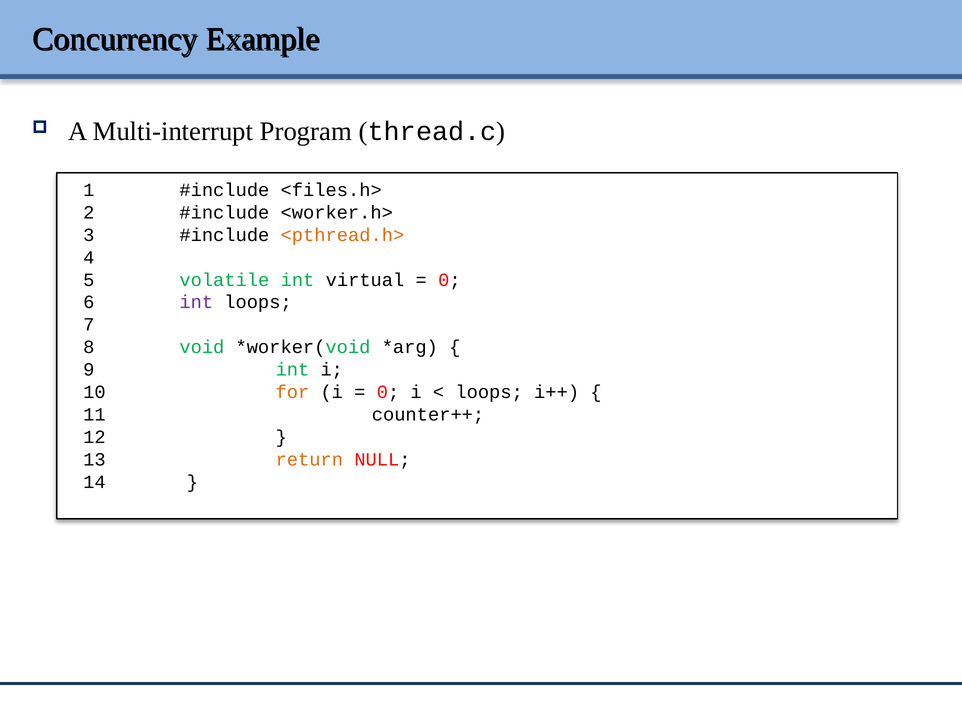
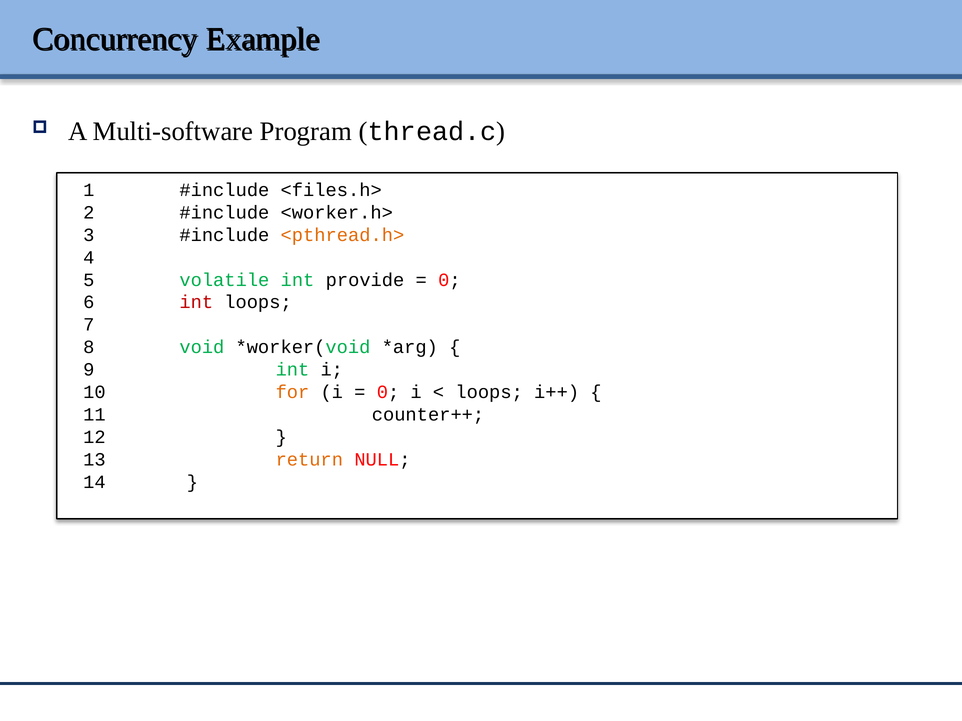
Multi-interrupt: Multi-interrupt -> Multi-software (173, 131)
virtual: virtual -> provide (365, 280)
int colour: purple -> red (196, 302)
